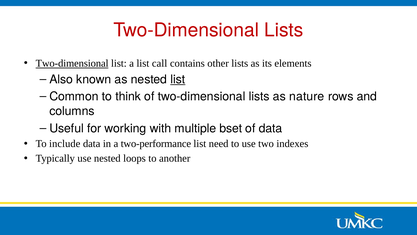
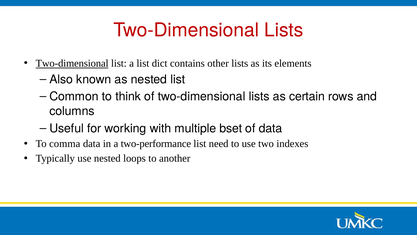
call: call -> dict (160, 63)
list underline: present -> none (178, 79)
nature: nature -> certain (307, 96)
include: include -> comma (65, 144)
